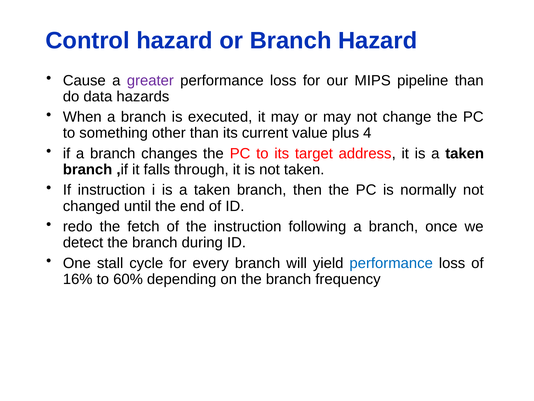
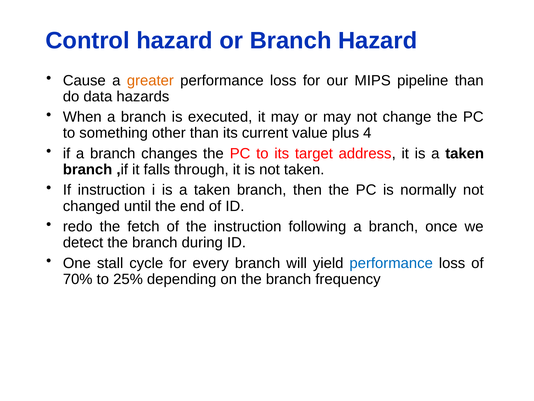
greater colour: purple -> orange (150, 80)
16%: 16% -> 70% (78, 279)
60%: 60% -> 25% (128, 279)
